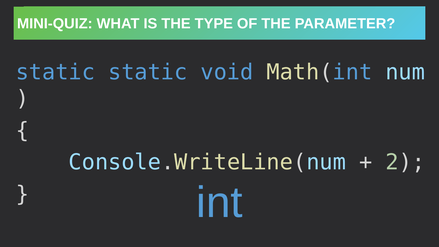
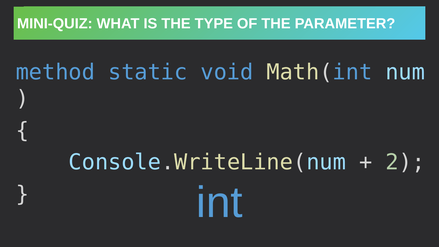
static: static -> method (55, 72)
